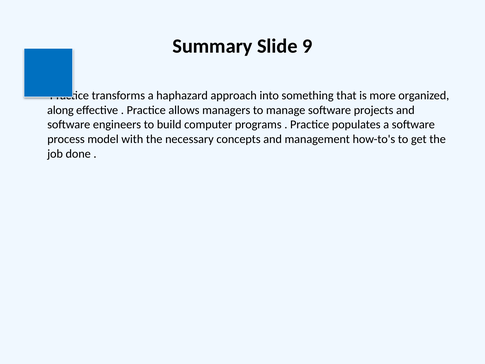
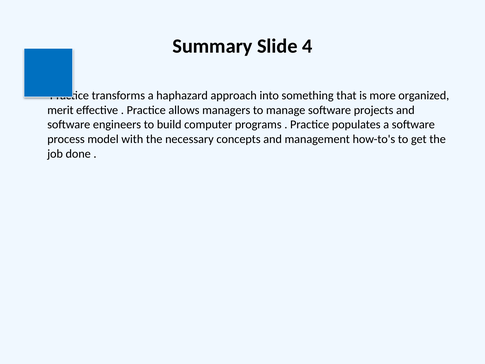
9: 9 -> 4 (307, 46)
along: along -> merit (60, 110)
